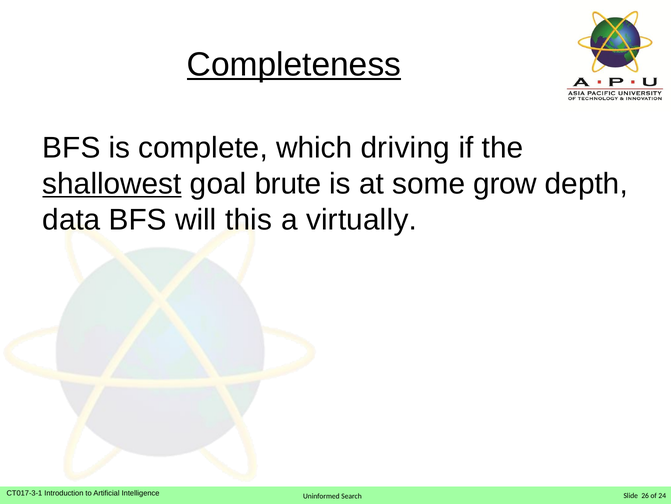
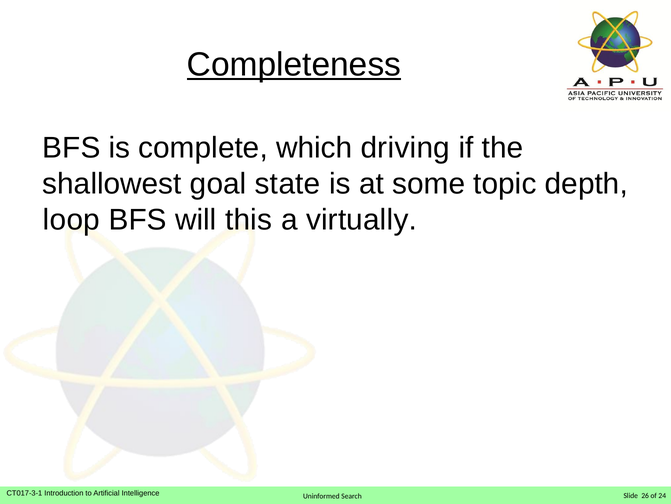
shallowest underline: present -> none (112, 184)
brute: brute -> state (288, 184)
grow: grow -> topic (505, 184)
data: data -> loop (71, 219)
